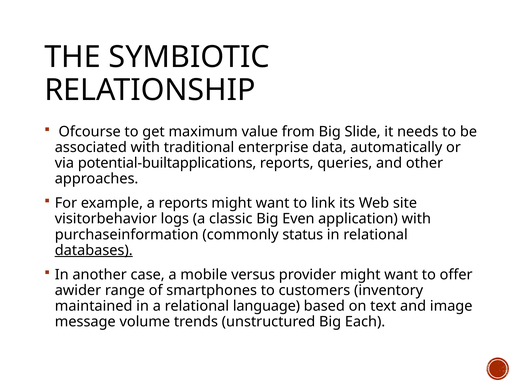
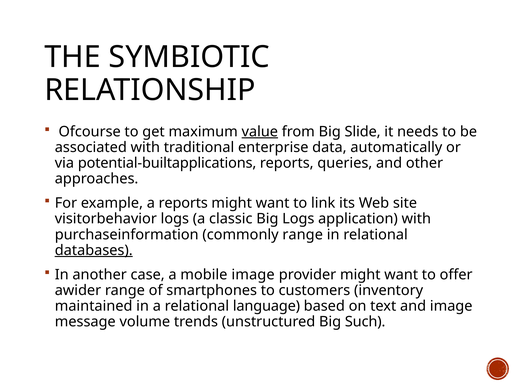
value underline: none -> present (260, 131)
Big Even: Even -> Logs (298, 219)
commonly status: status -> range (303, 234)
mobile versus: versus -> image (253, 274)
Each: Each -> Such (365, 321)
